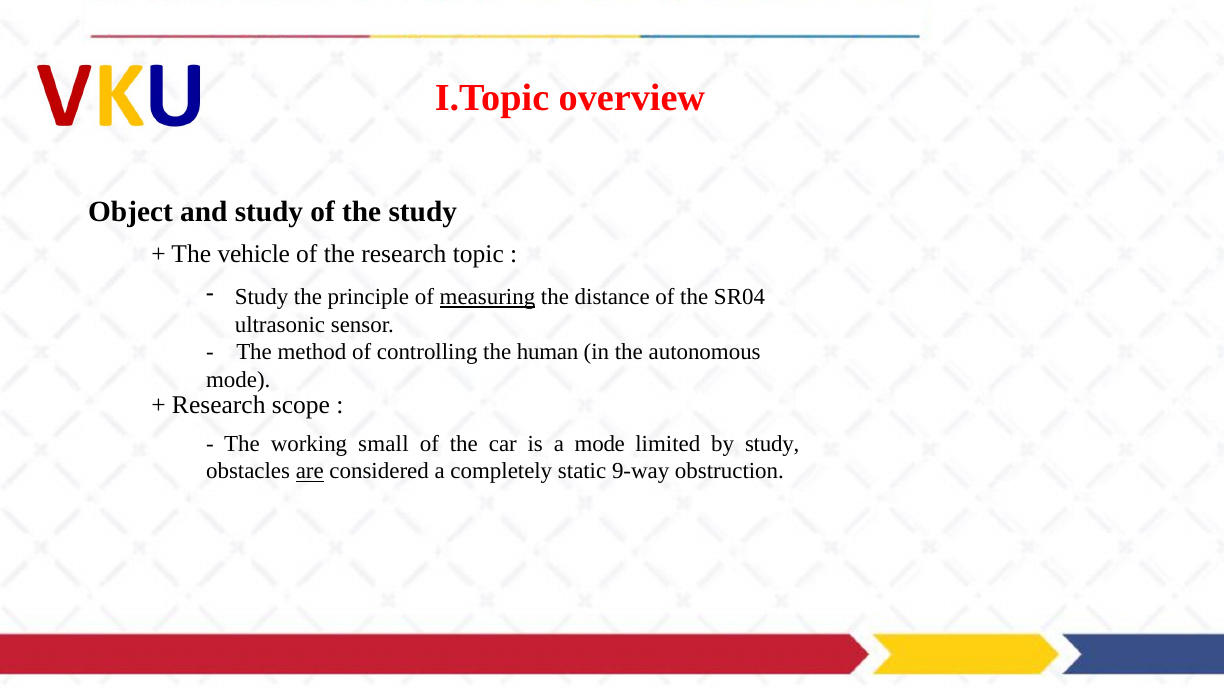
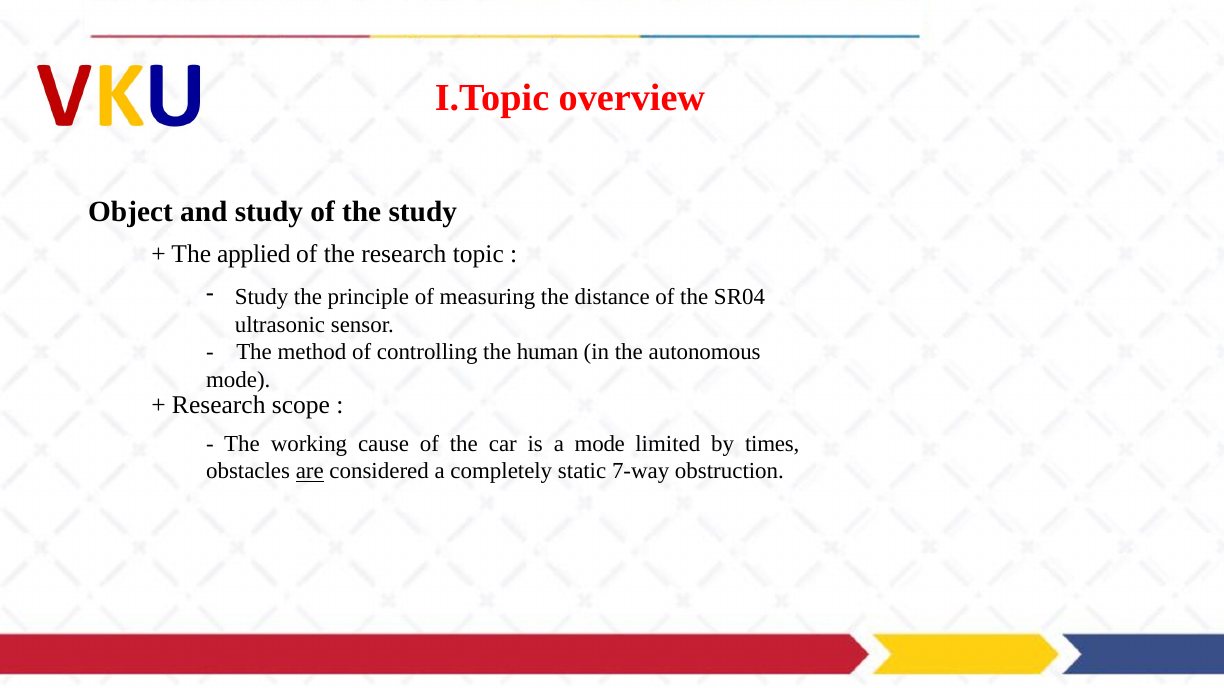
vehicle: vehicle -> applied (254, 254)
measuring underline: present -> none (488, 297)
small: small -> cause (383, 444)
by study: study -> times (772, 444)
9-way: 9-way -> 7-way (641, 472)
